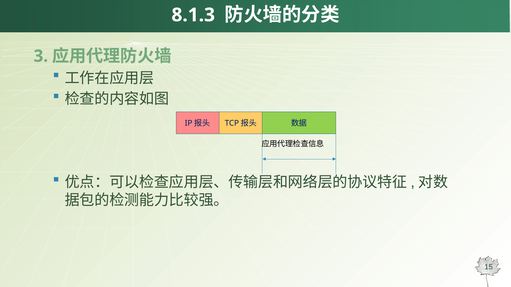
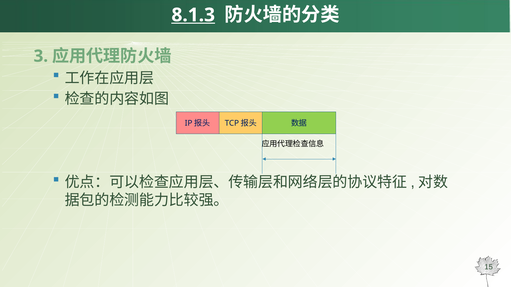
8.1.3 underline: none -> present (193, 15)
